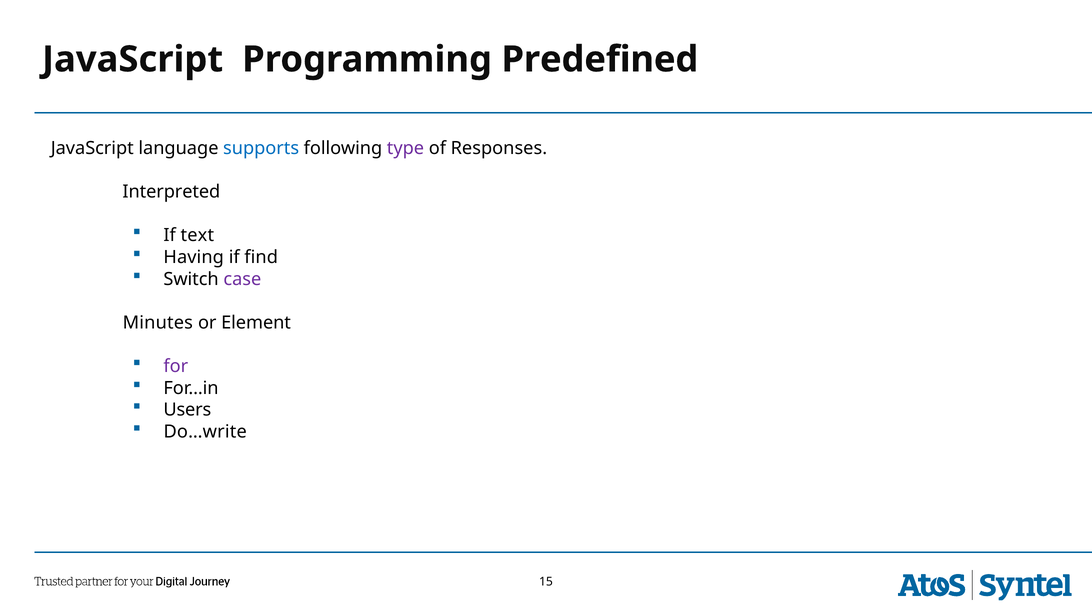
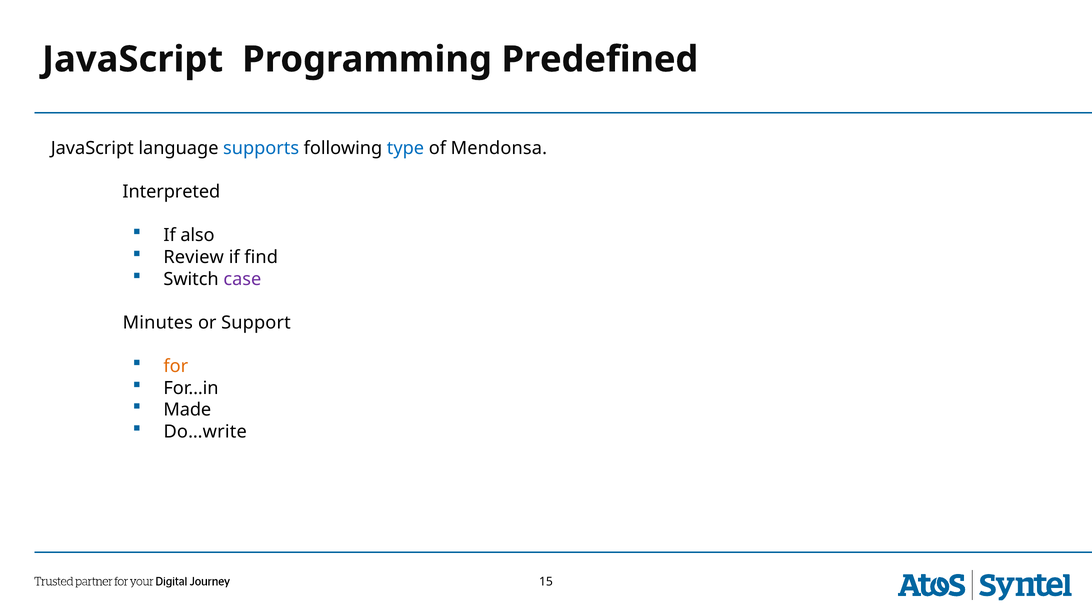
type colour: purple -> blue (405, 148)
Responses: Responses -> Mendonsa (499, 148)
text: text -> also (197, 235)
Having: Having -> Review (194, 257)
Element: Element -> Support (256, 323)
for colour: purple -> orange (176, 366)
Users: Users -> Made (187, 410)
